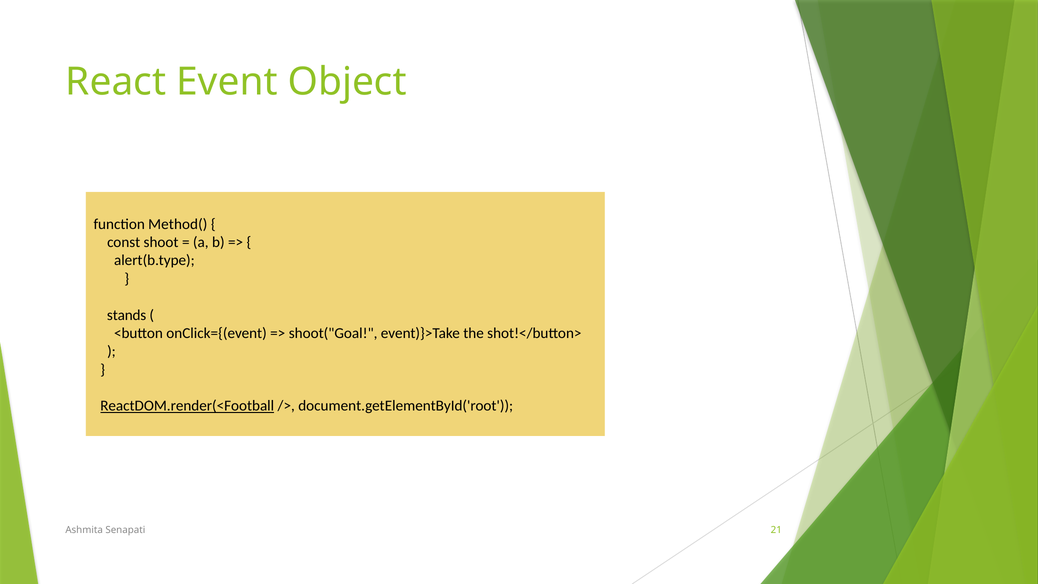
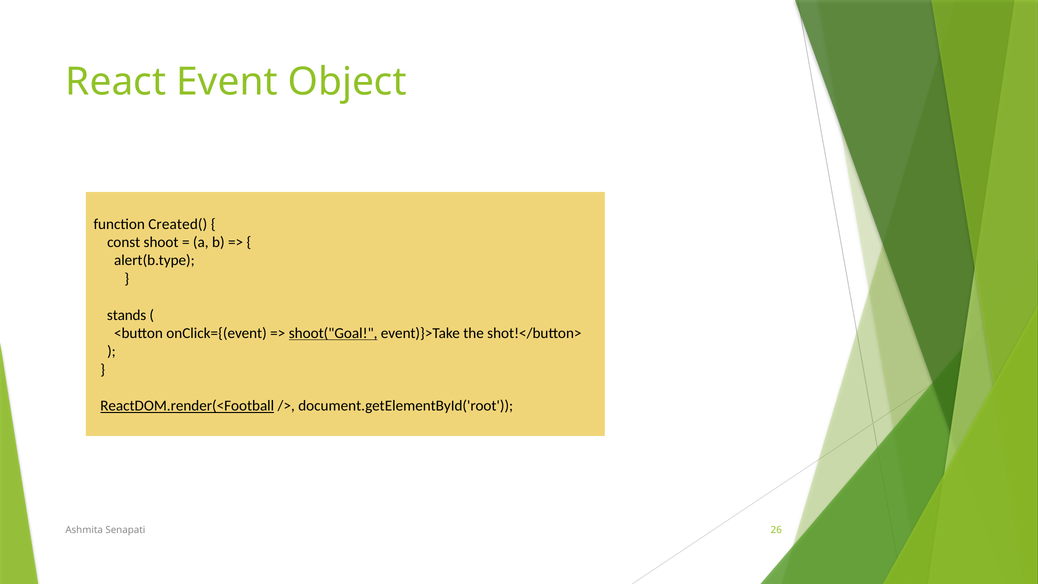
Method(: Method( -> Created( (178, 224)
shoot("Goal underline: none -> present (333, 333)
21: 21 -> 26 (776, 530)
